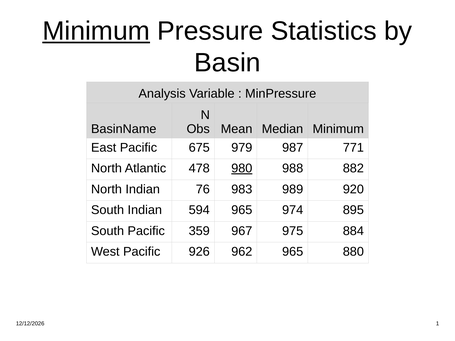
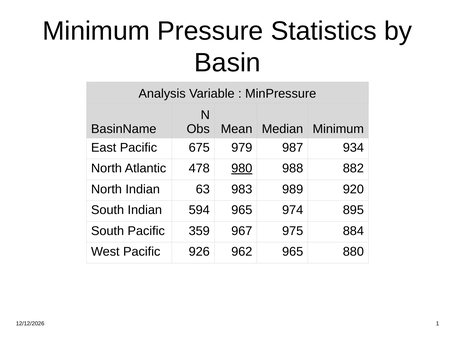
Minimum underline: present -> none (96, 31)
771: 771 -> 934 (353, 148)
76: 76 -> 63 (203, 189)
